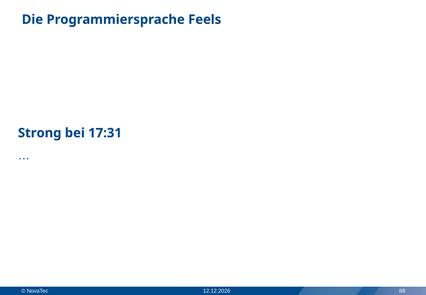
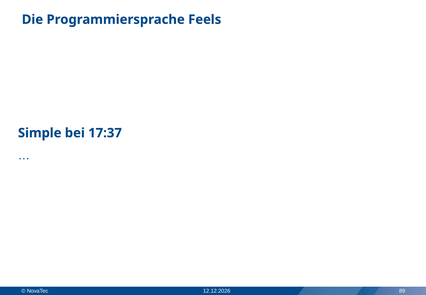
Strong: Strong -> Simple (40, 133)
17:31: 17:31 -> 17:37 (105, 133)
